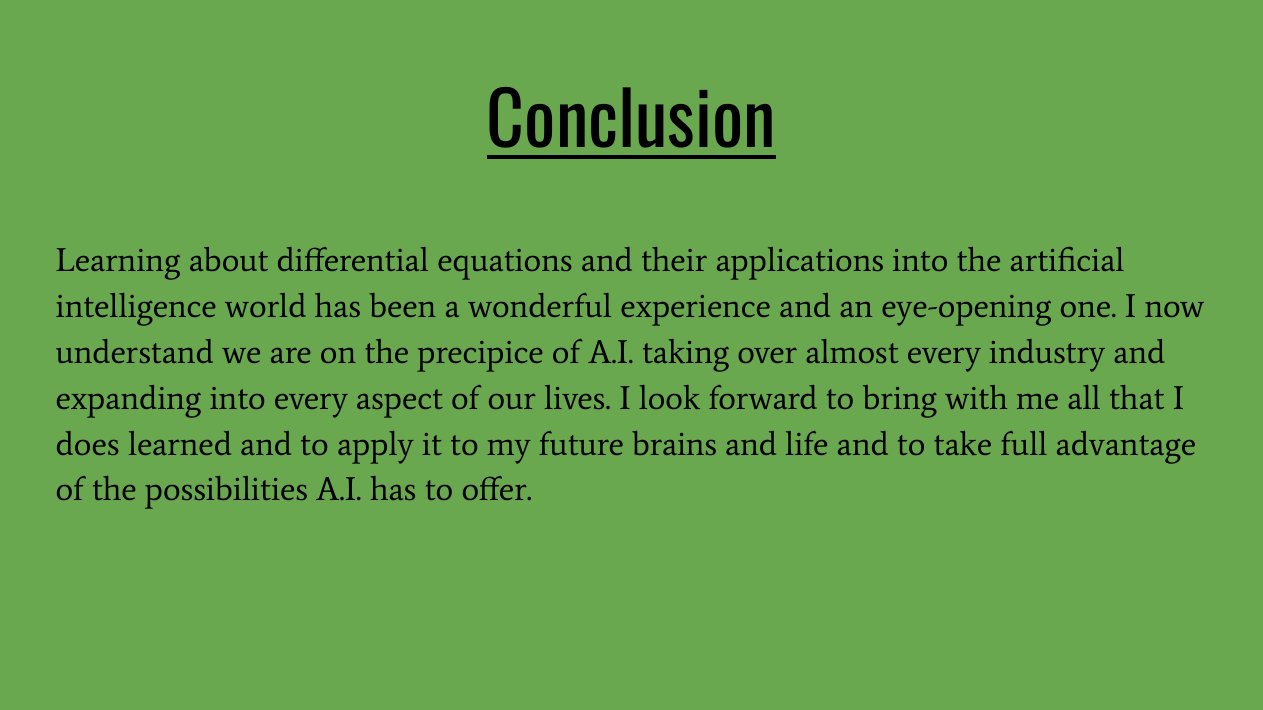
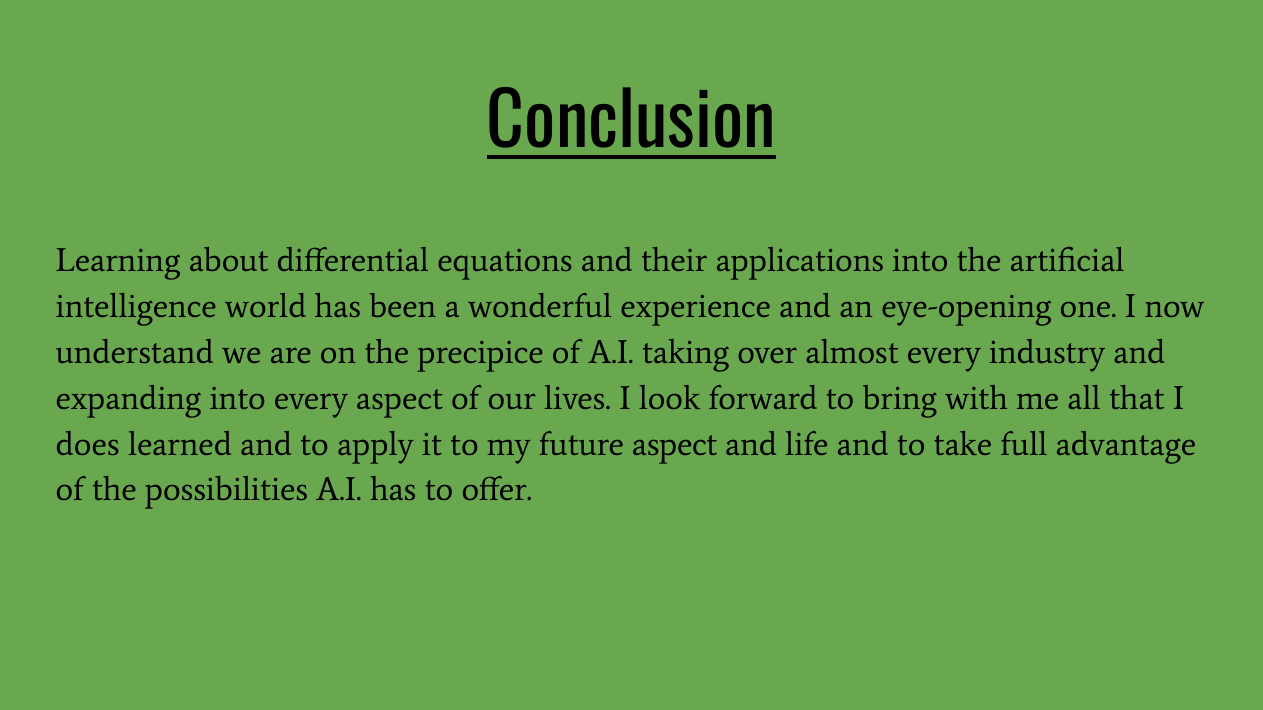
future brains: brains -> aspect (675, 444)
